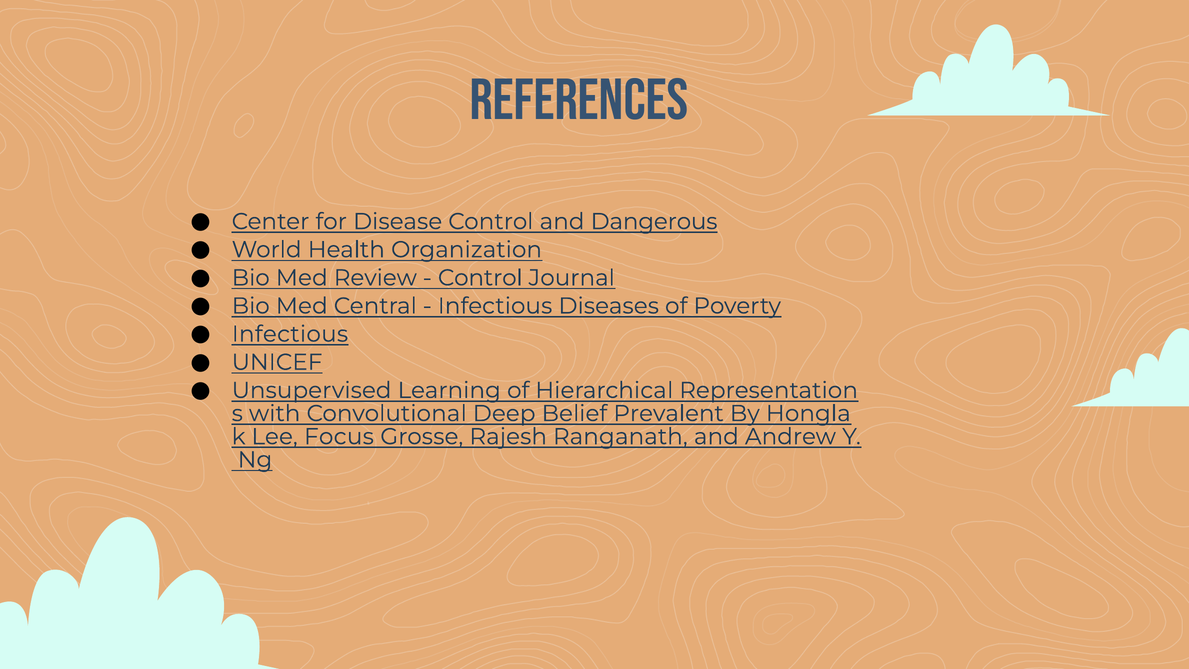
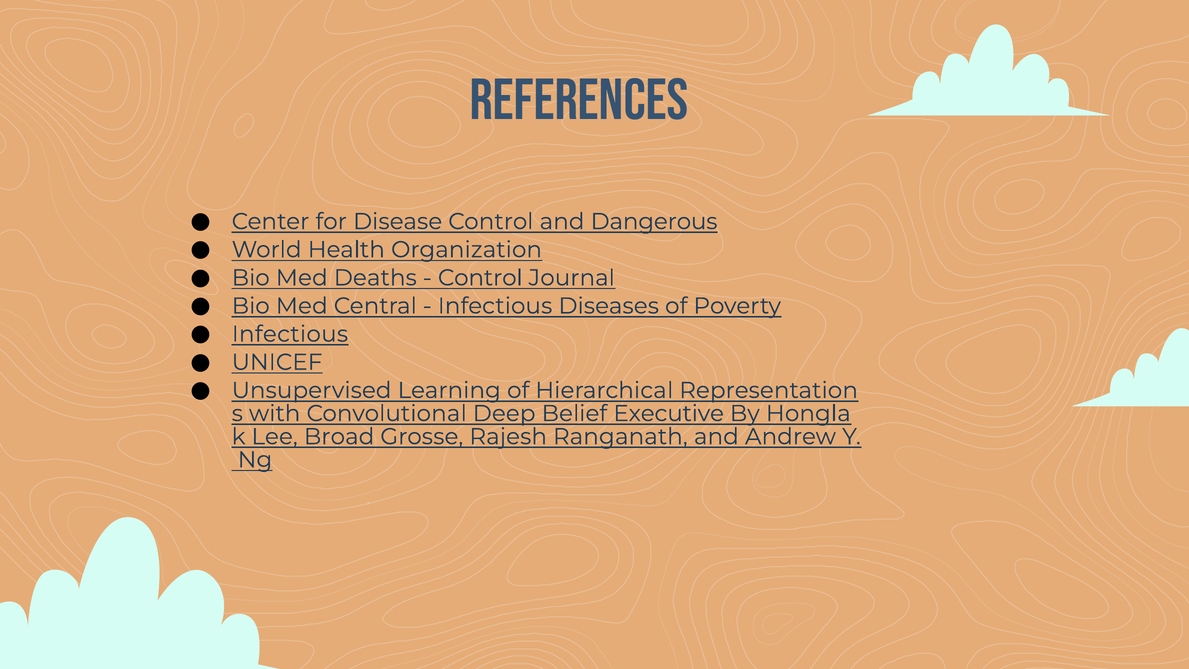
Review: Review -> Deaths (375, 278)
Prevalent: Prevalent -> Executive (669, 413)
Focus: Focus -> Broad (339, 437)
